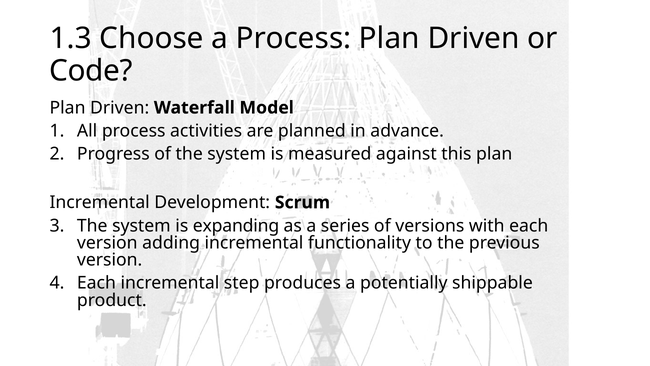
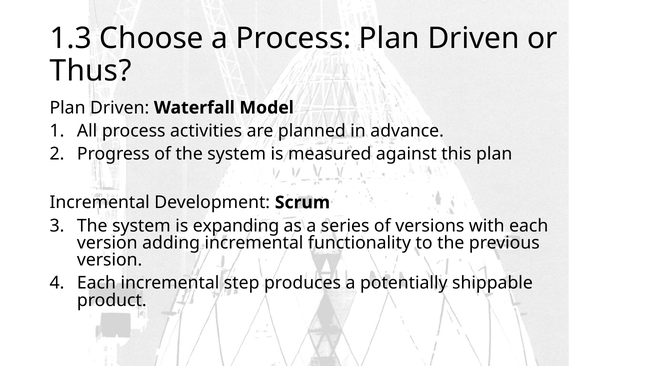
Code: Code -> Thus (91, 71)
